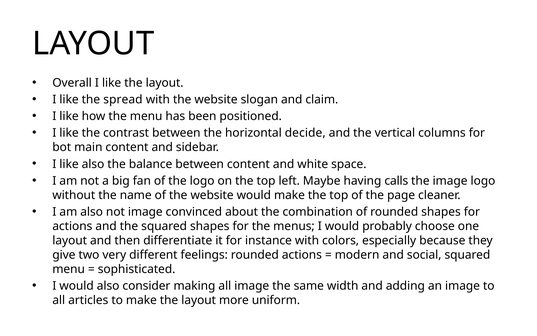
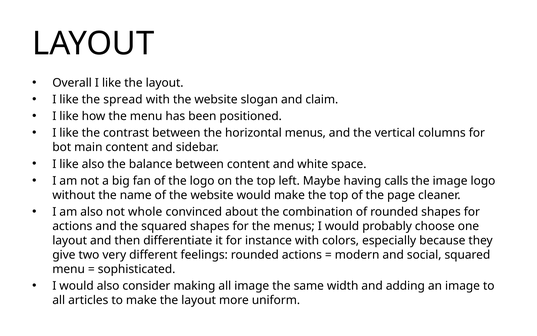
horizontal decide: decide -> menus (305, 133)
not image: image -> whole (145, 212)
